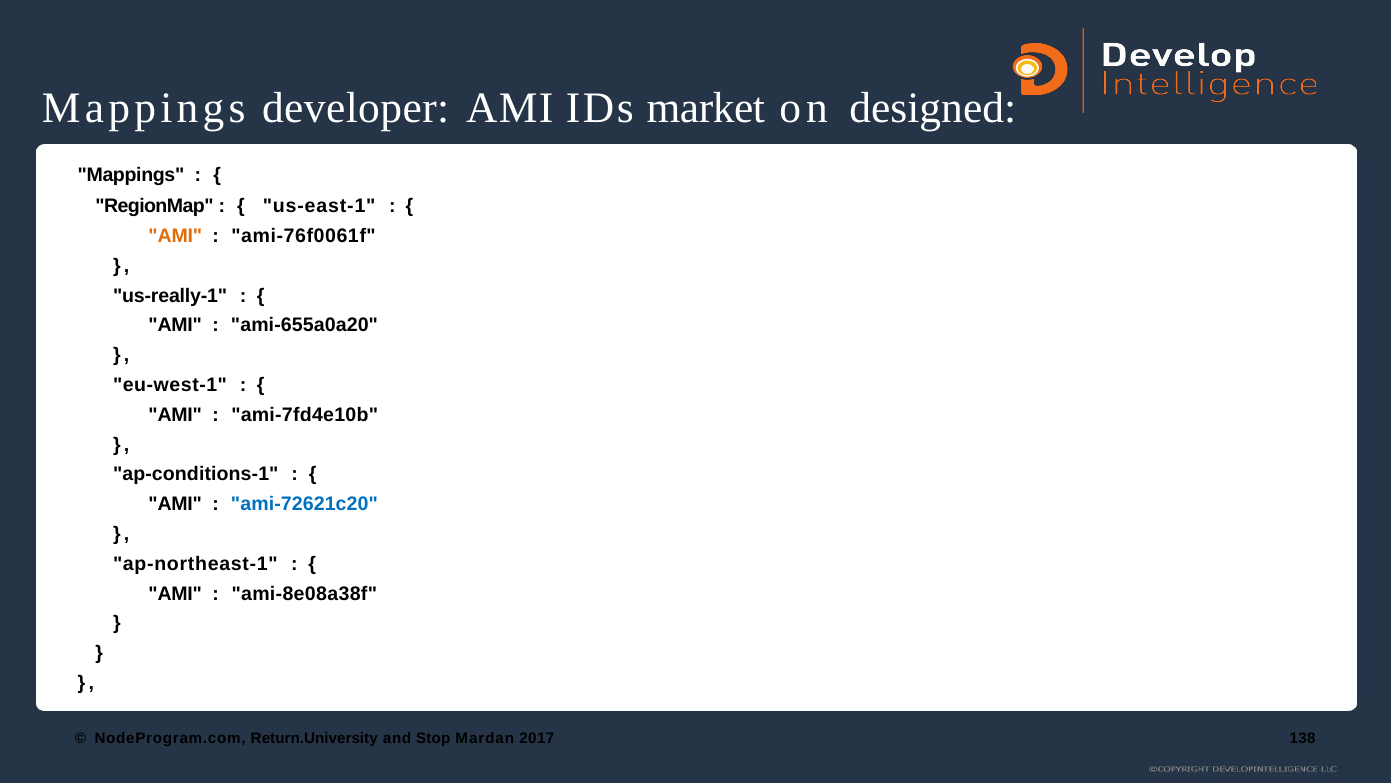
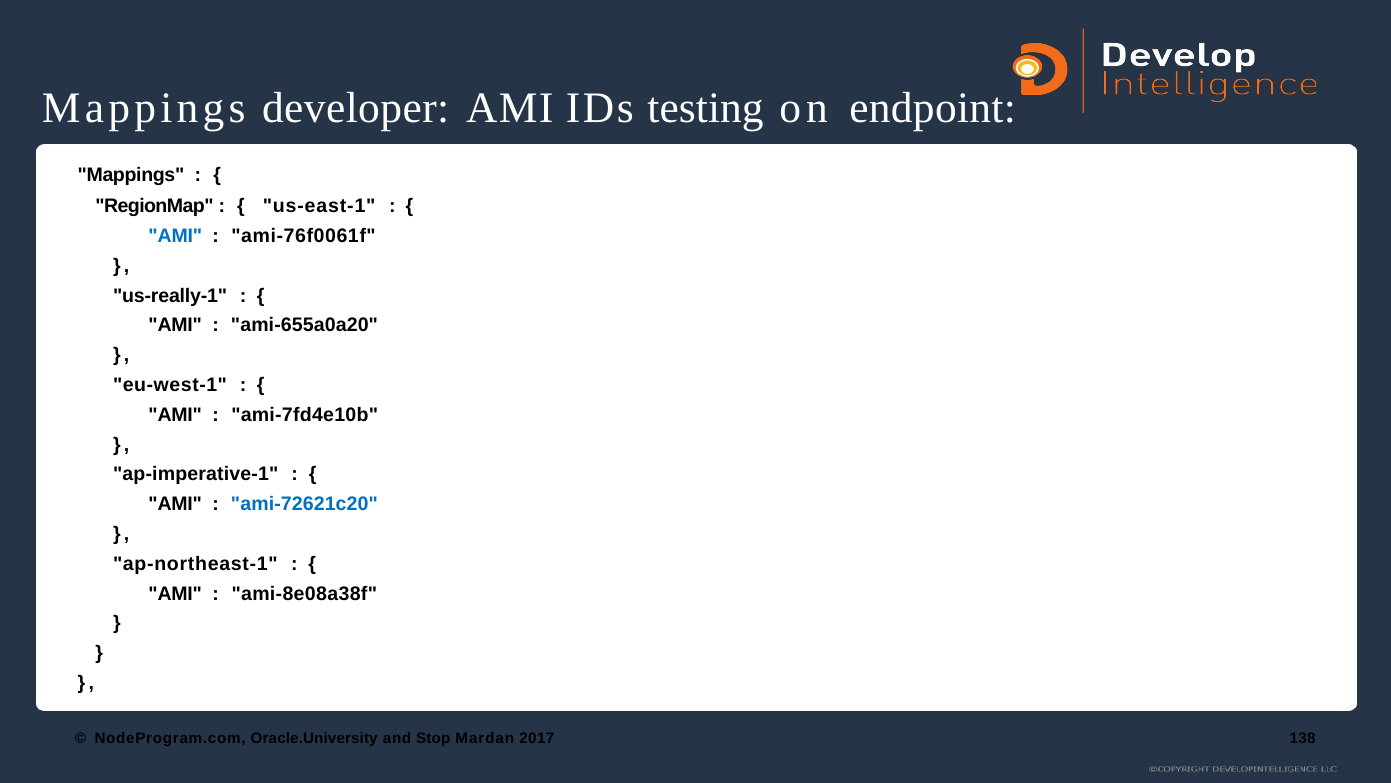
market: market -> testing (706, 108)
designed: designed -> endpoint (933, 108)
AMI colour: orange -> blue (175, 236)
ap-conditions-1: ap-conditions-1 -> ap-imperative-1 (196, 474)
Return.University: Return.University -> Oracle.University (314, 738)
